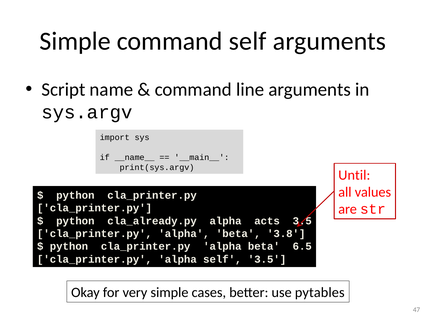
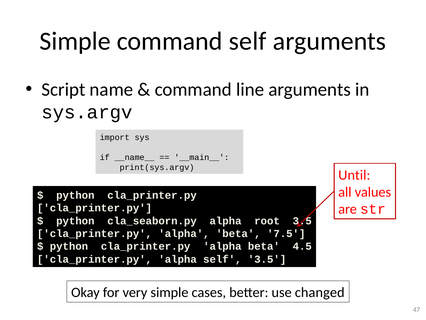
cla_already.py: cla_already.py -> cla_seaborn.py (152, 221)
acts: acts -> root (267, 221)
3.8: 3.8 -> 7.5 (286, 233)
6.5: 6.5 -> 4.5 (302, 246)
pytables: pytables -> changed (320, 292)
